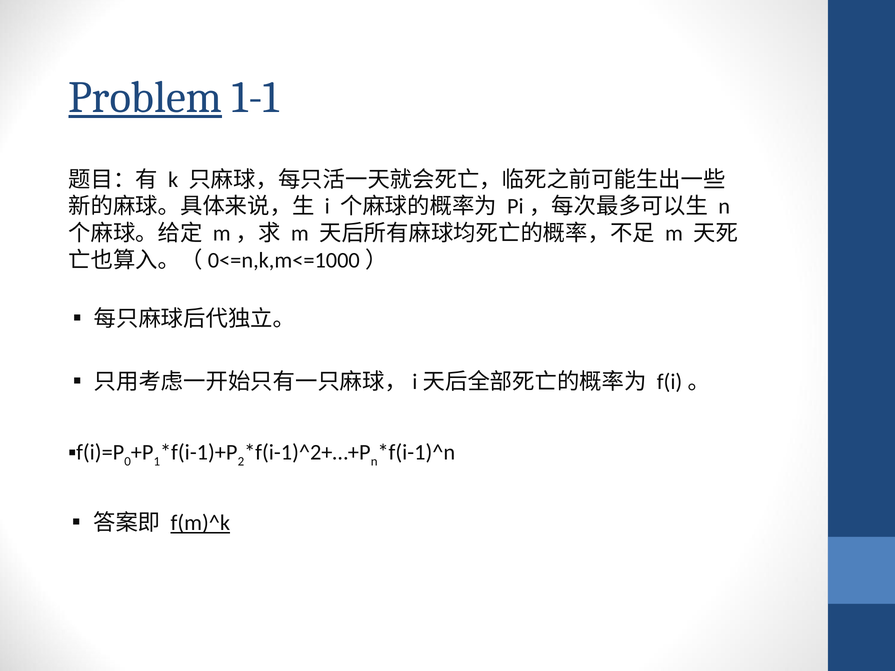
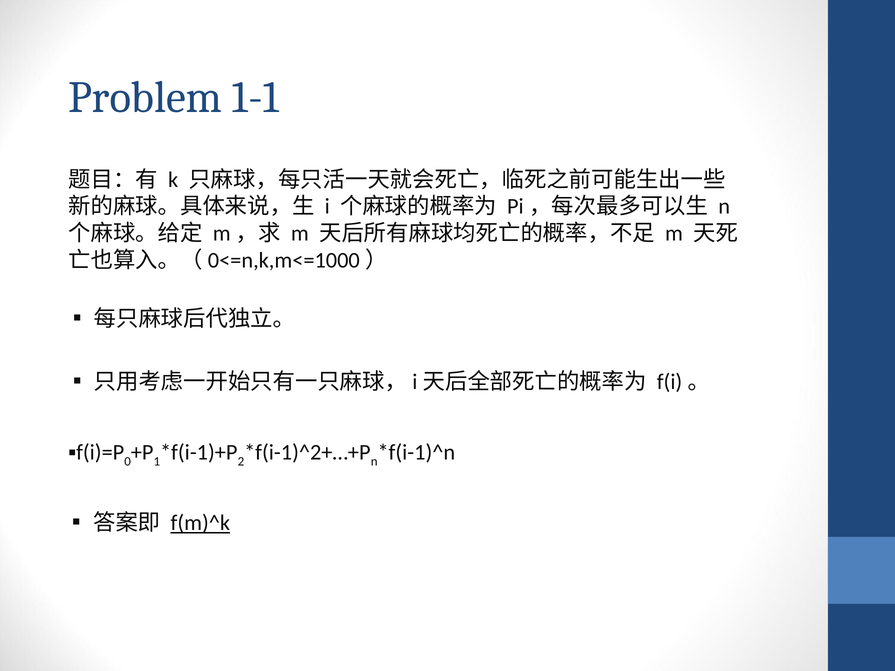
Problem underline: present -> none (145, 97)
